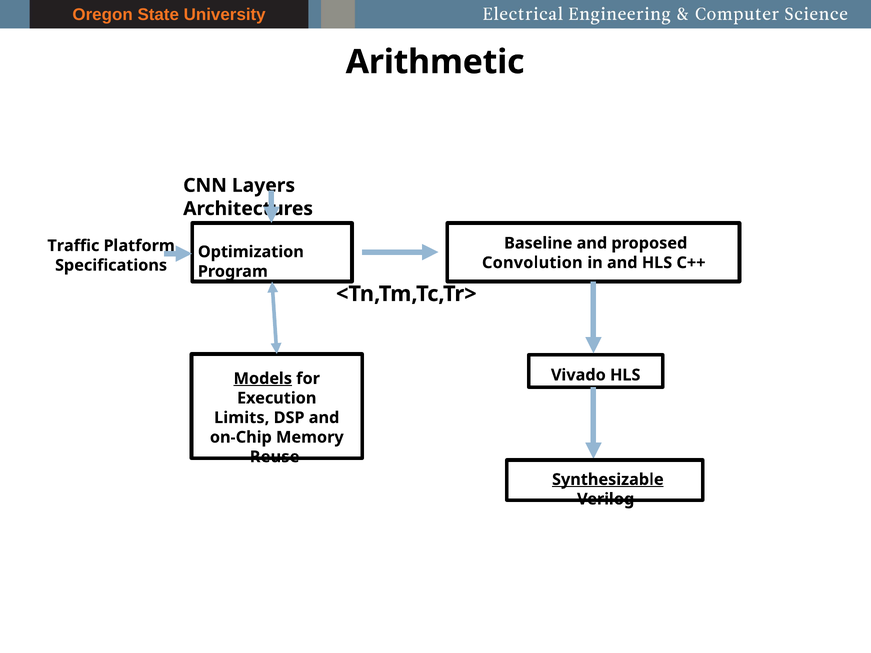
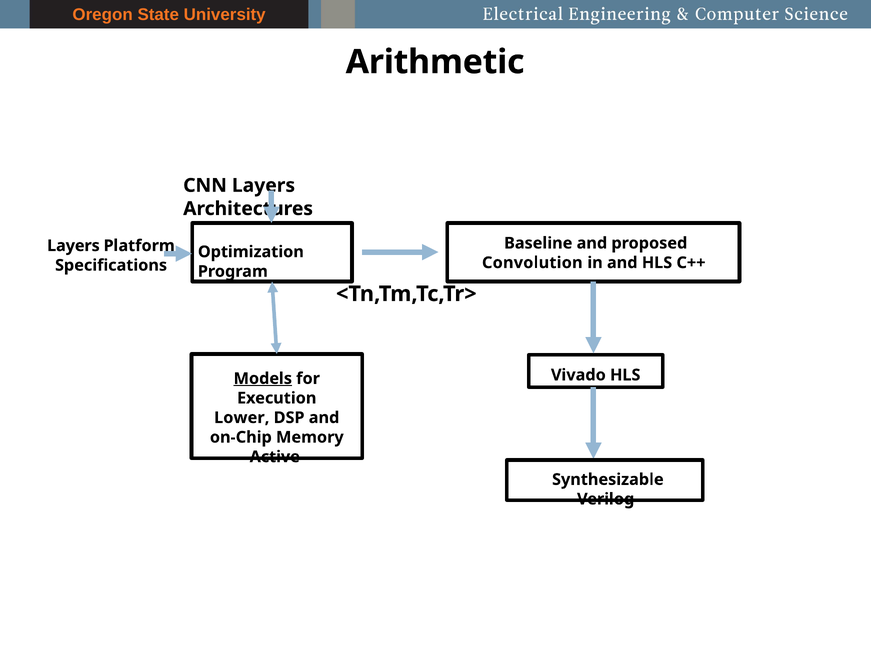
Traffic: Traffic -> Layers (73, 246)
Limits: Limits -> Lower (242, 418)
Reuse: Reuse -> Active (275, 457)
Synthesizable underline: present -> none (608, 480)
